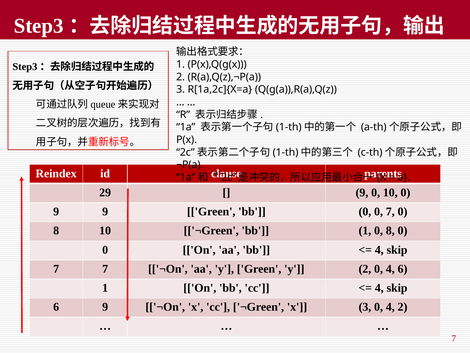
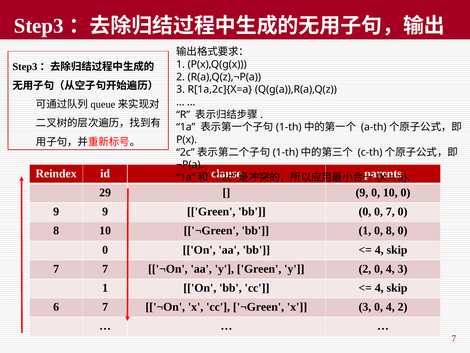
4 6: 6 -> 3 (403, 269)
6 9: 9 -> 7 (105, 307)
